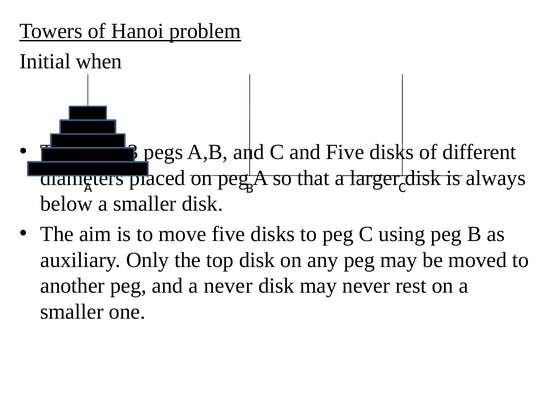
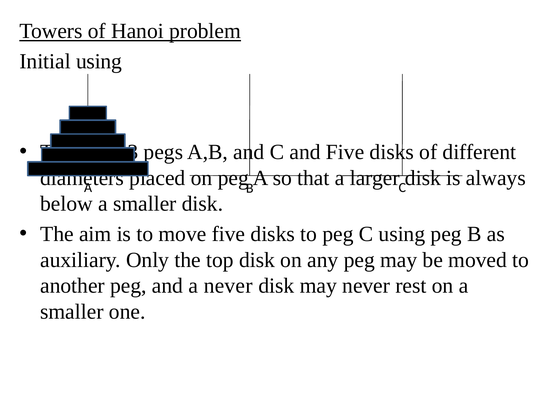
Initial when: when -> using (99, 61)
